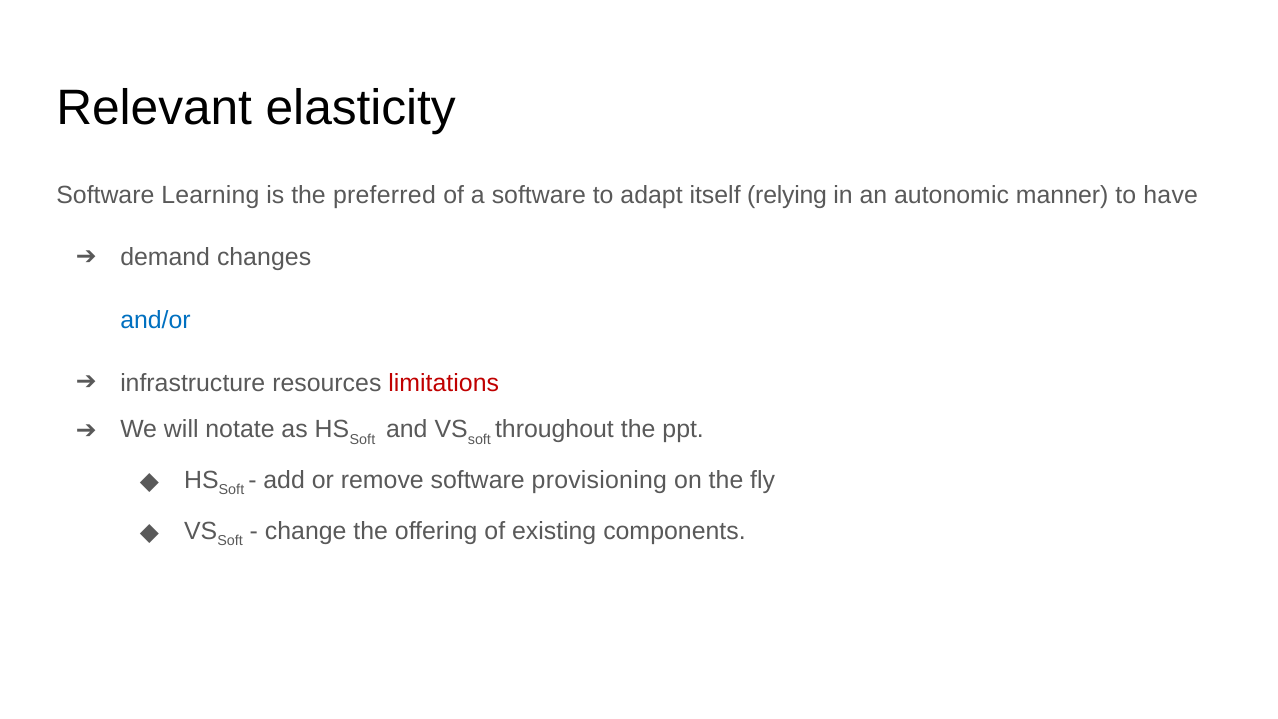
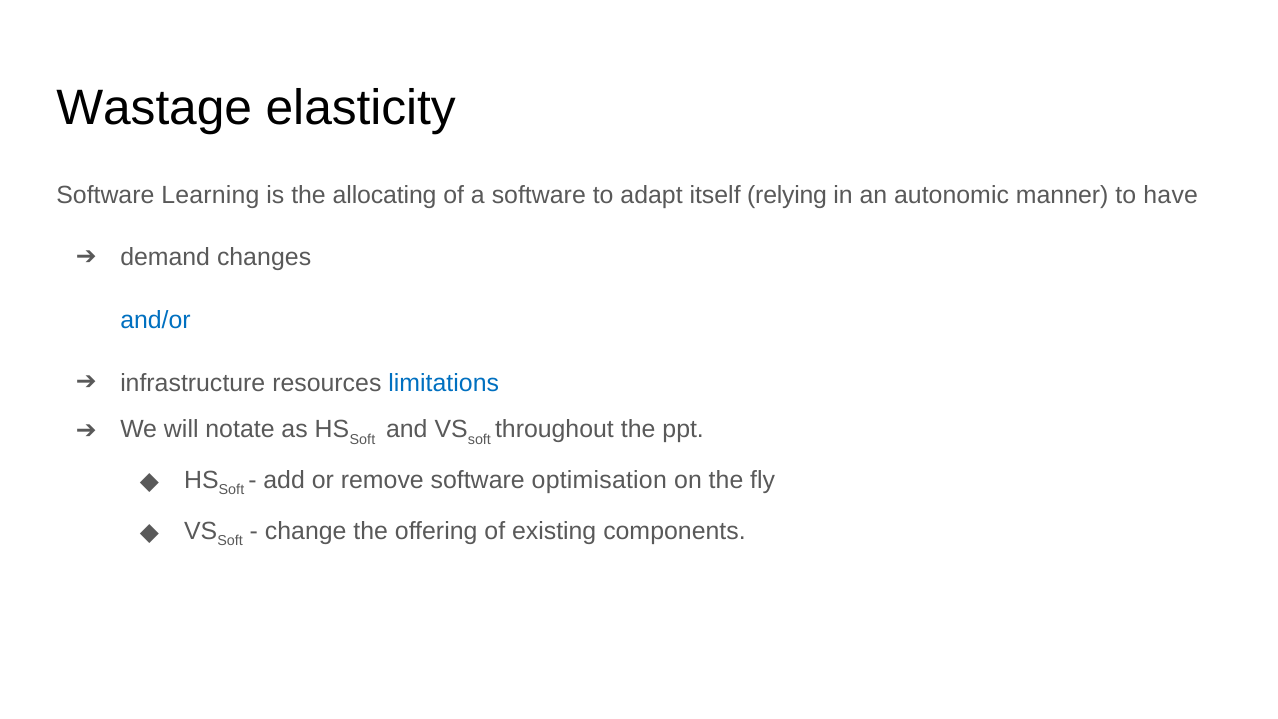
Relevant: Relevant -> Wastage (154, 108)
preferred: preferred -> allocating (385, 195)
limitations colour: red -> blue (444, 383)
provisioning: provisioning -> optimisation (599, 481)
